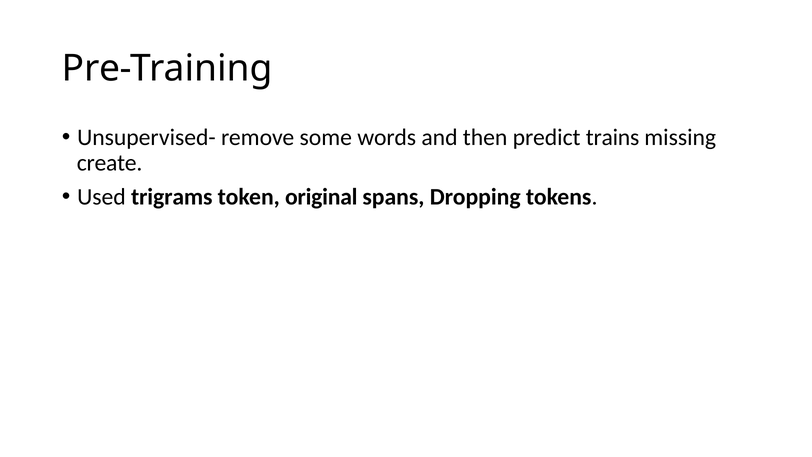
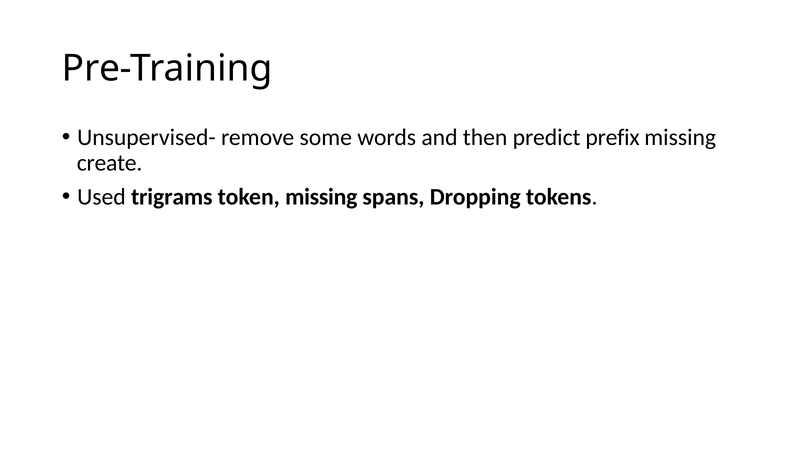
trains: trains -> prefix (613, 137)
token original: original -> missing (321, 197)
